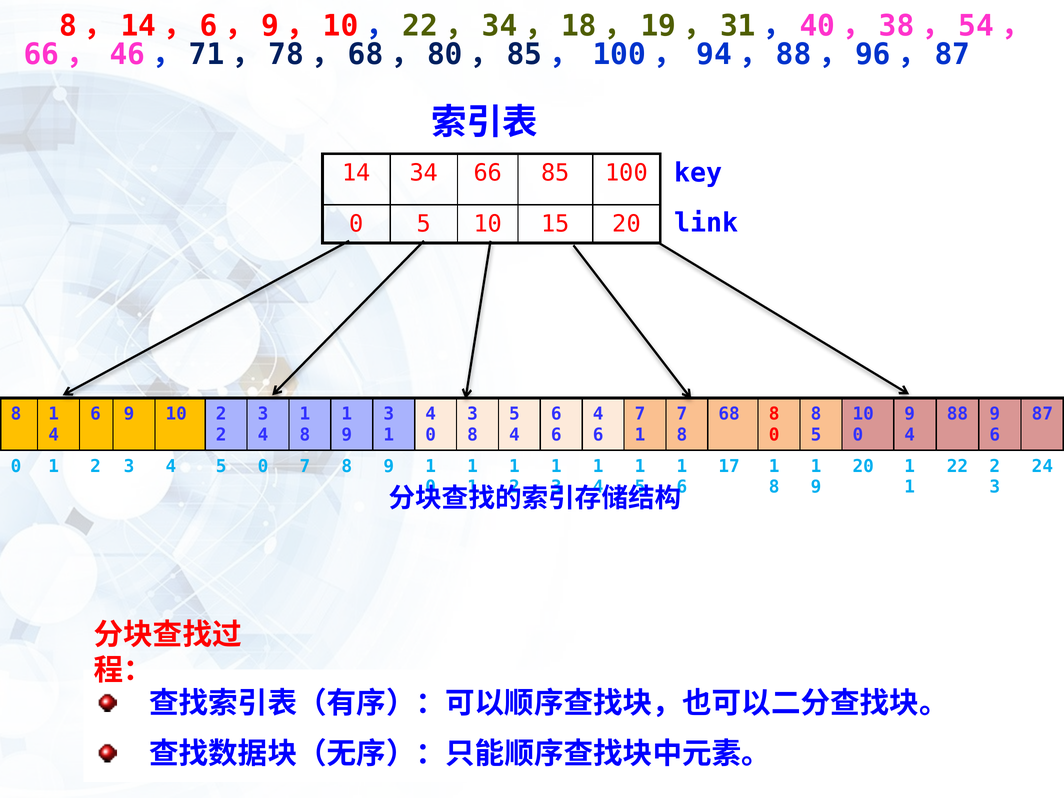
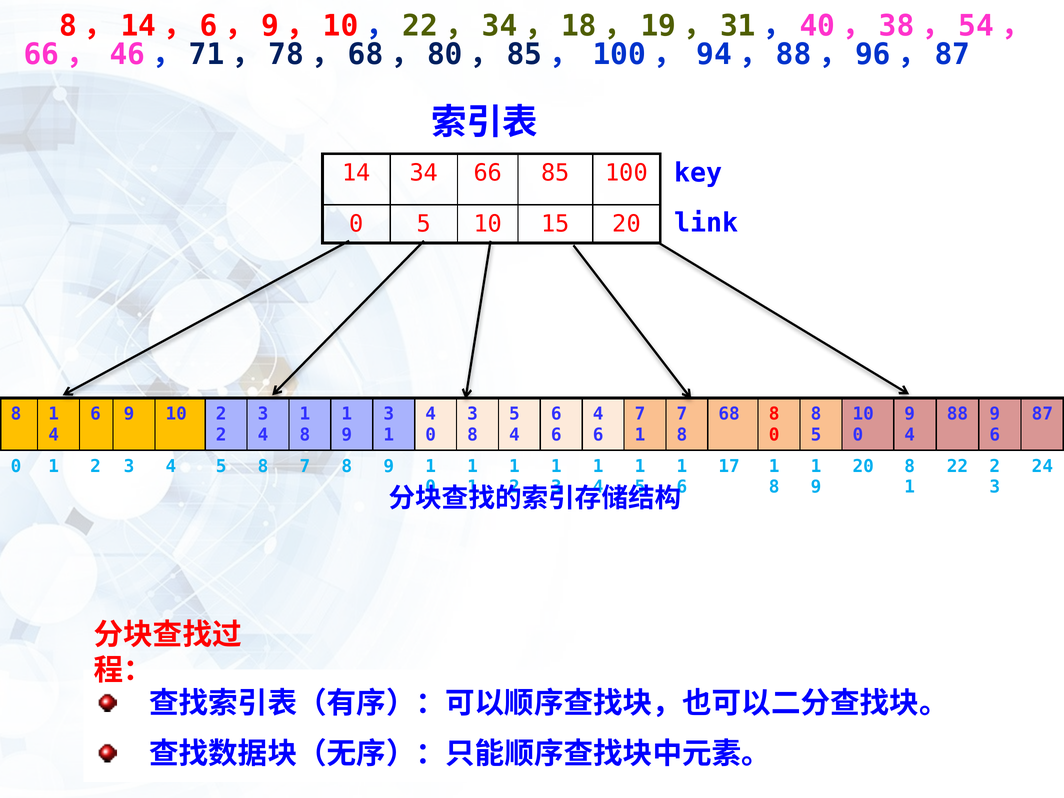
5 0: 0 -> 8 (263, 466)
20 1: 1 -> 8 (910, 466)
